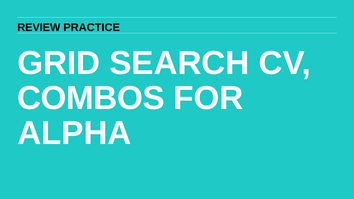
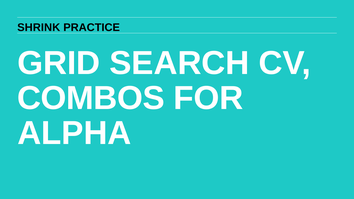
REVIEW: REVIEW -> SHRINK (39, 27)
